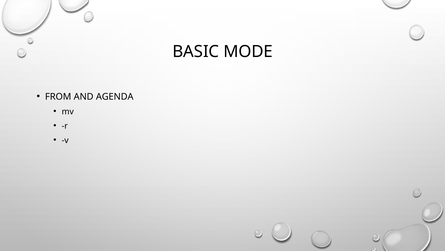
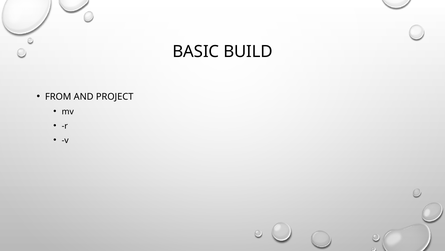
MODE: MODE -> BUILD (248, 52)
AGENDA: AGENDA -> PROJECT (115, 96)
